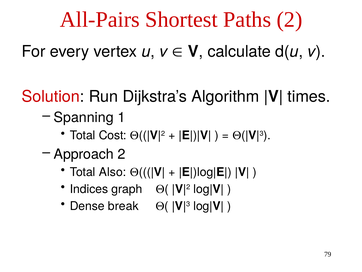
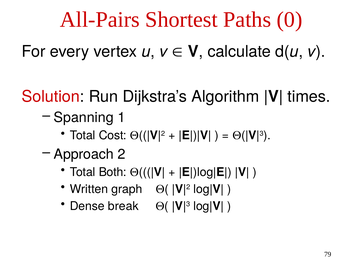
Paths 2: 2 -> 0 (290, 20)
Also: Also -> Both (113, 172)
Indices: Indices -> Written (89, 189)
